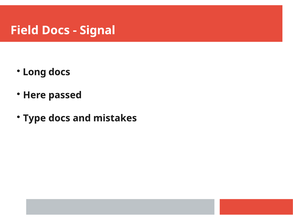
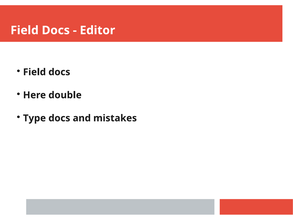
Signal: Signal -> Editor (97, 30)
Long: Long -> Field (34, 72)
passed: passed -> double (65, 95)
